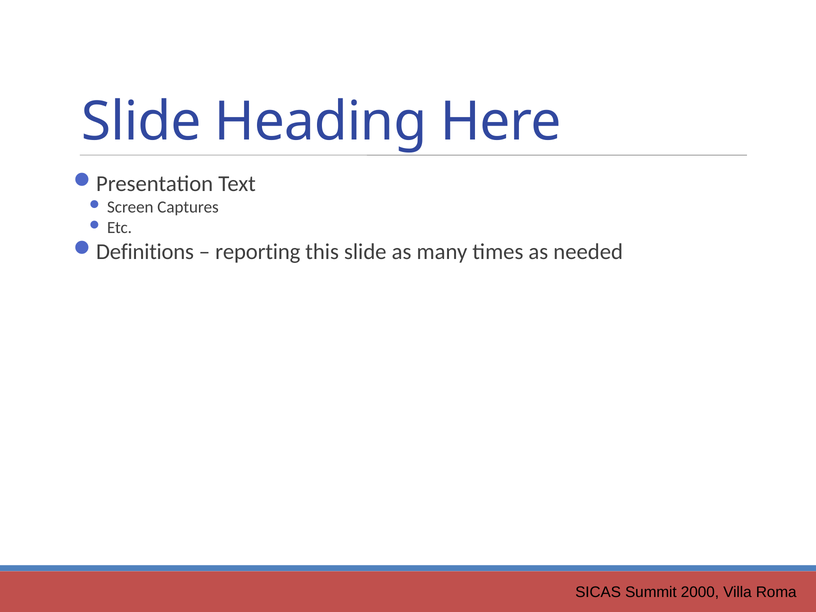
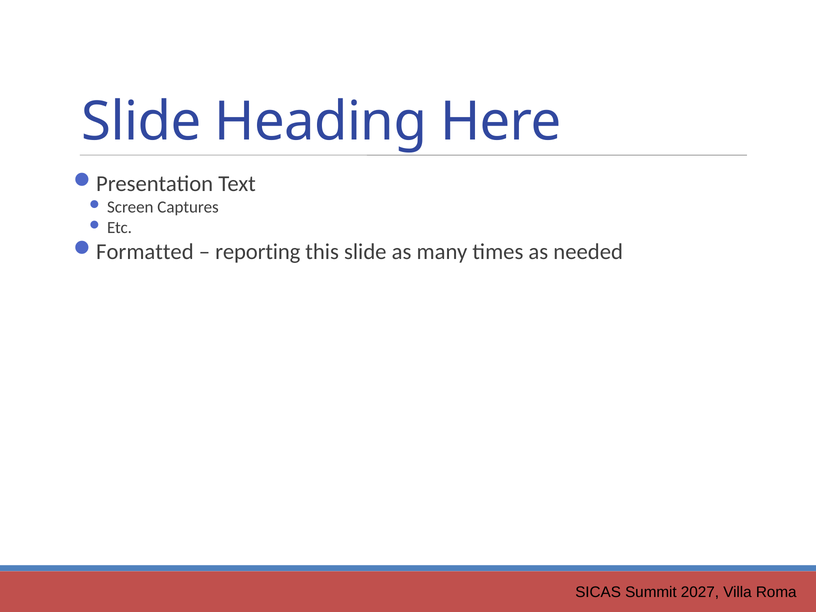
Definitions: Definitions -> Formatted (145, 252)
2000: 2000 -> 2027 (700, 592)
